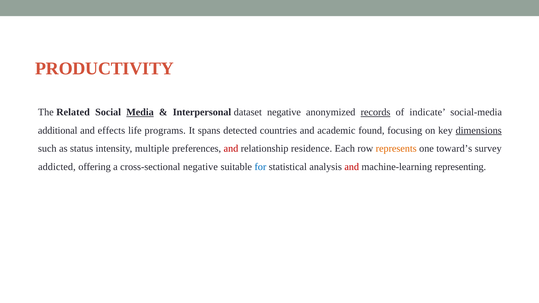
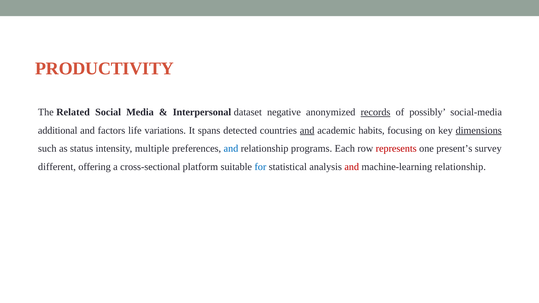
Media underline: present -> none (140, 112)
indicate: indicate -> possibly (428, 112)
effects: effects -> factors (111, 130)
programs: programs -> variations (165, 130)
and underline: none -> present (307, 130)
found: found -> habits (372, 130)
and colour: red -> blue (231, 149)
residence: residence -> programs (312, 149)
represents colour: orange -> red (396, 149)
toward’s: toward’s -> present’s (454, 149)
addicted: addicted -> different (57, 167)
cross‐sectional negative: negative -> platform (200, 167)
machine‐learning representing: representing -> relationship (460, 167)
